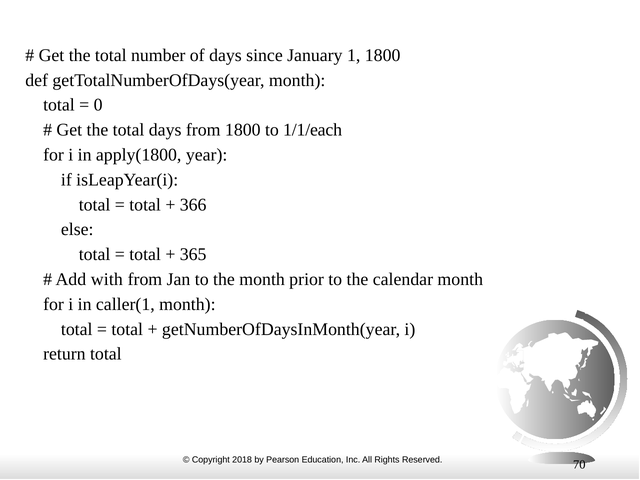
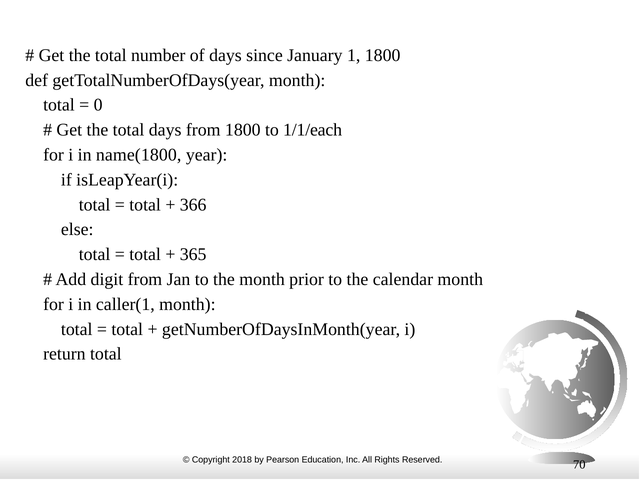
apply(1800: apply(1800 -> name(1800 (139, 155)
with: with -> digit (107, 279)
